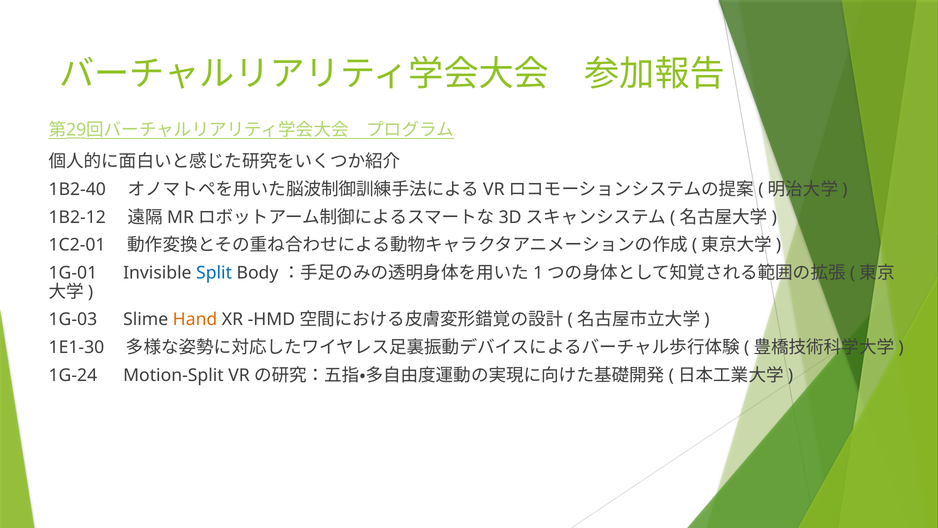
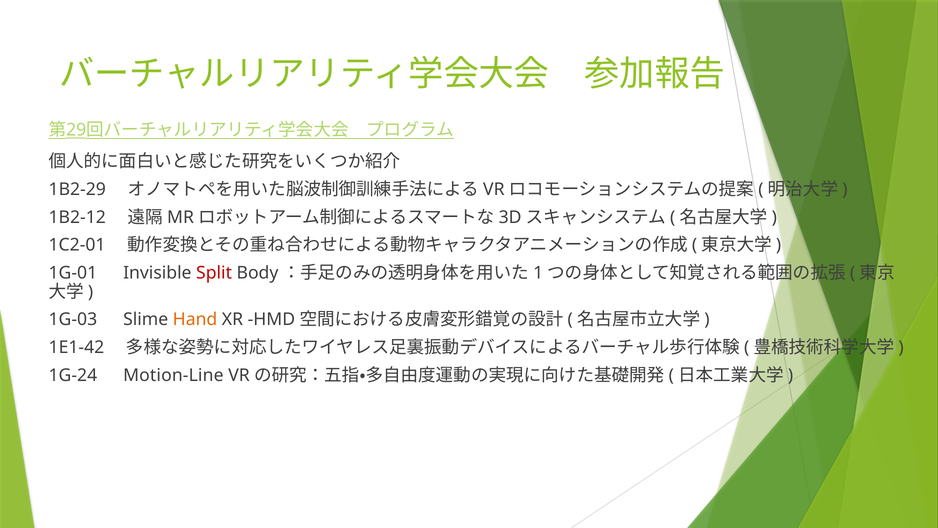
1B2-40: 1B2-40 -> 1B2-29 (77, 189)
Split colour: blue -> red (214, 273)
1E1-30: 1E1-30 -> 1E1-42 (76, 347)
Motion-Split: Motion-Split -> Motion-Line (173, 375)
